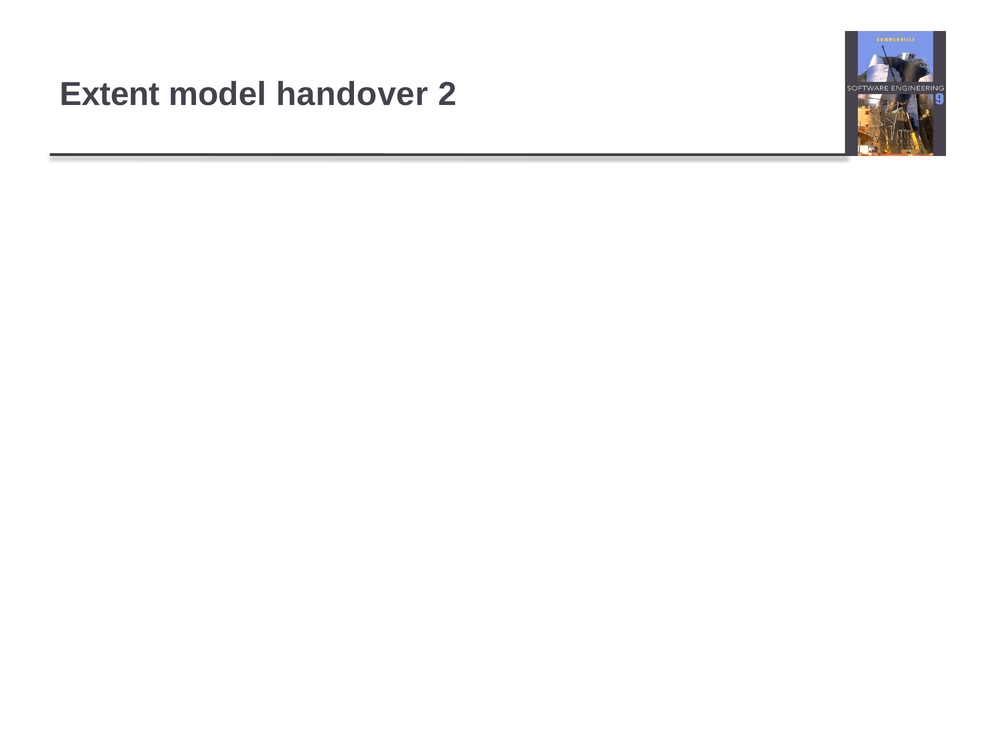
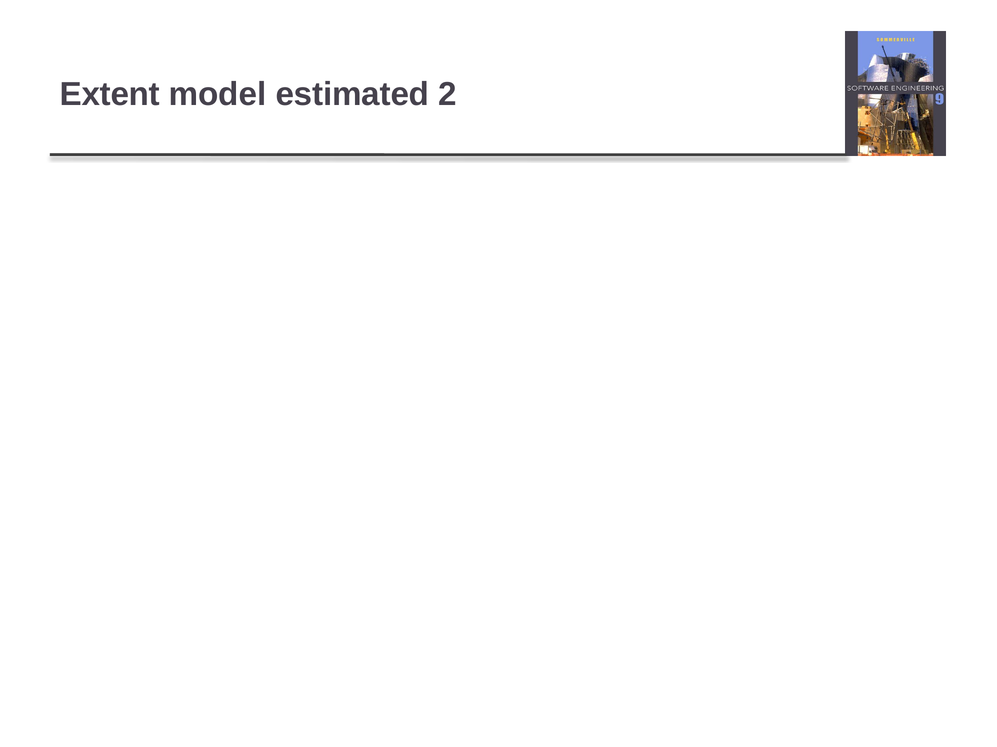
handover: handover -> estimated (352, 95)
